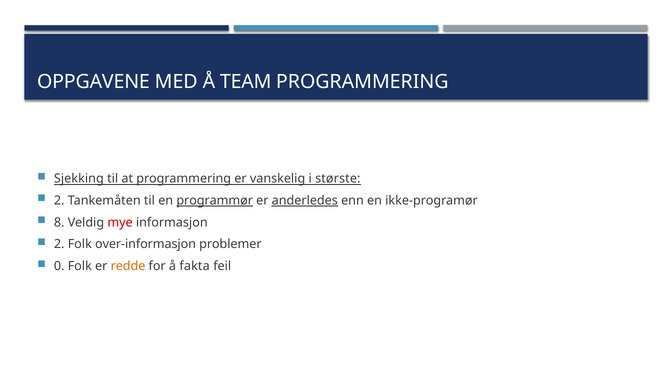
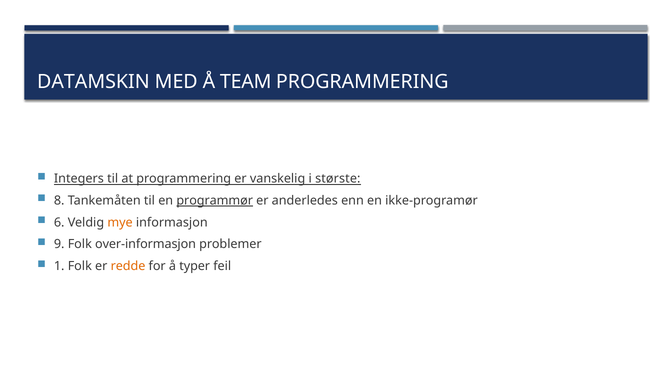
OPPGAVENE: OPPGAVENE -> DATAMSKIN (93, 82)
Sjekking: Sjekking -> Integers (79, 179)
2: 2 -> 8 (59, 201)
anderledes underline: present -> none (305, 201)
8: 8 -> 6 (59, 222)
mye colour: red -> orange (120, 222)
2: 2 -> 9 (59, 244)
0: 0 -> 1 (59, 266)
fakta: fakta -> typer (195, 266)
